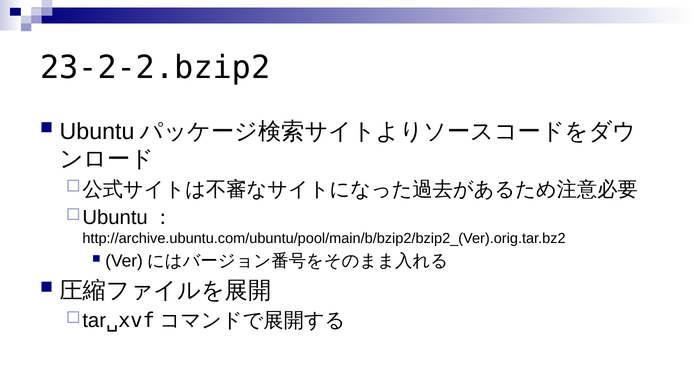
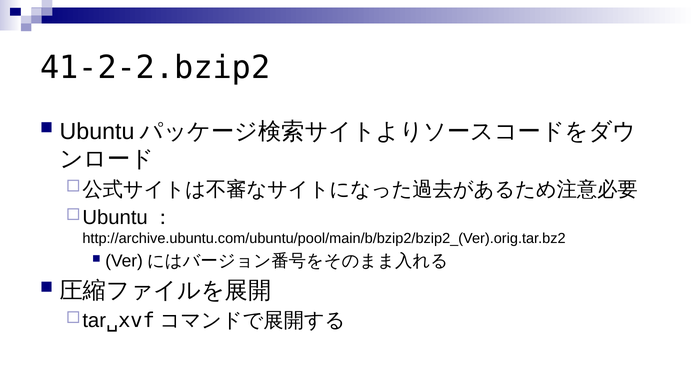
23-2-2.bzip2: 23-2-2.bzip2 -> 41-2-2.bzip2 (155, 67)
